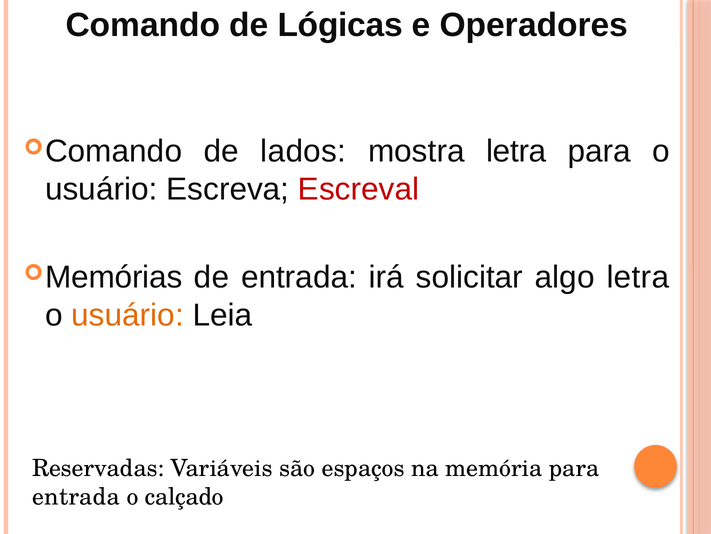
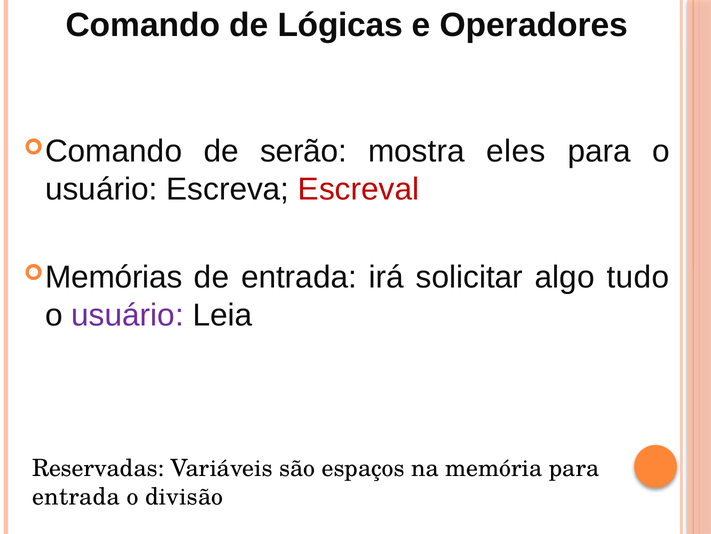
lados: lados -> serão (304, 151)
mostra letra: letra -> eles (516, 151)
algo letra: letra -> tudo (638, 277)
usuário colour: orange -> purple (128, 315)
calçado: calçado -> divisão (184, 496)
